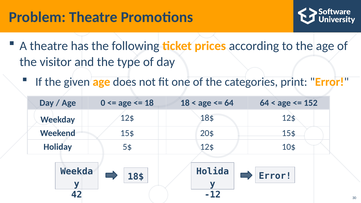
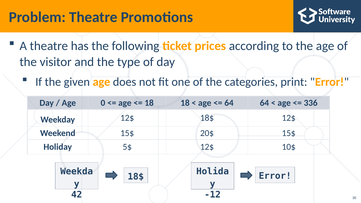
152: 152 -> 336 (311, 103)
